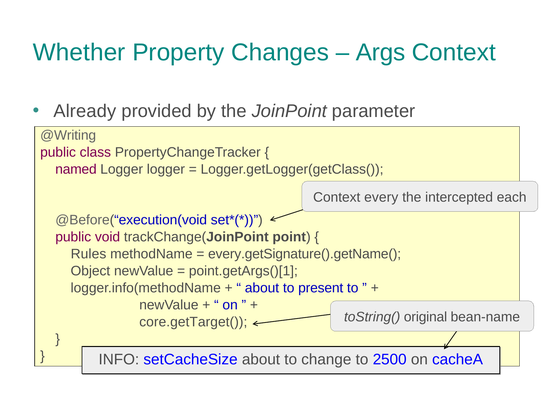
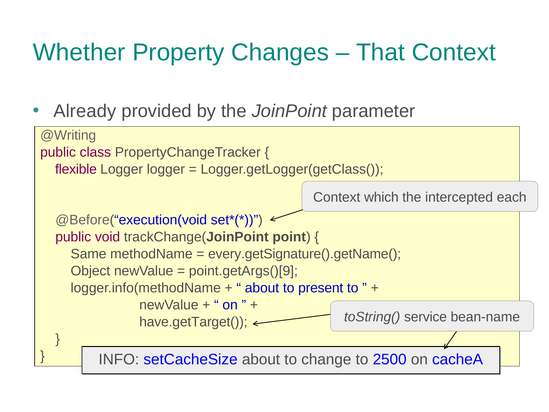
Args: Args -> That (380, 52)
named: named -> flexible (76, 169)
every: every -> which (381, 197)
Rules: Rules -> Same (89, 254)
point.getArgs()[1: point.getArgs()[1 -> point.getArgs()[9 (243, 271)
original: original -> service (426, 317)
core.getTarget(: core.getTarget( -> have.getTarget( (193, 322)
